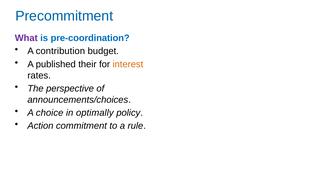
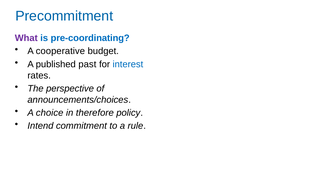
pre-coordination: pre-coordination -> pre-coordinating (90, 38)
contribution: contribution -> cooperative (60, 51)
their: their -> past (87, 64)
interest colour: orange -> blue (128, 64)
optimally: optimally -> therefore (95, 113)
Action: Action -> Intend (40, 126)
